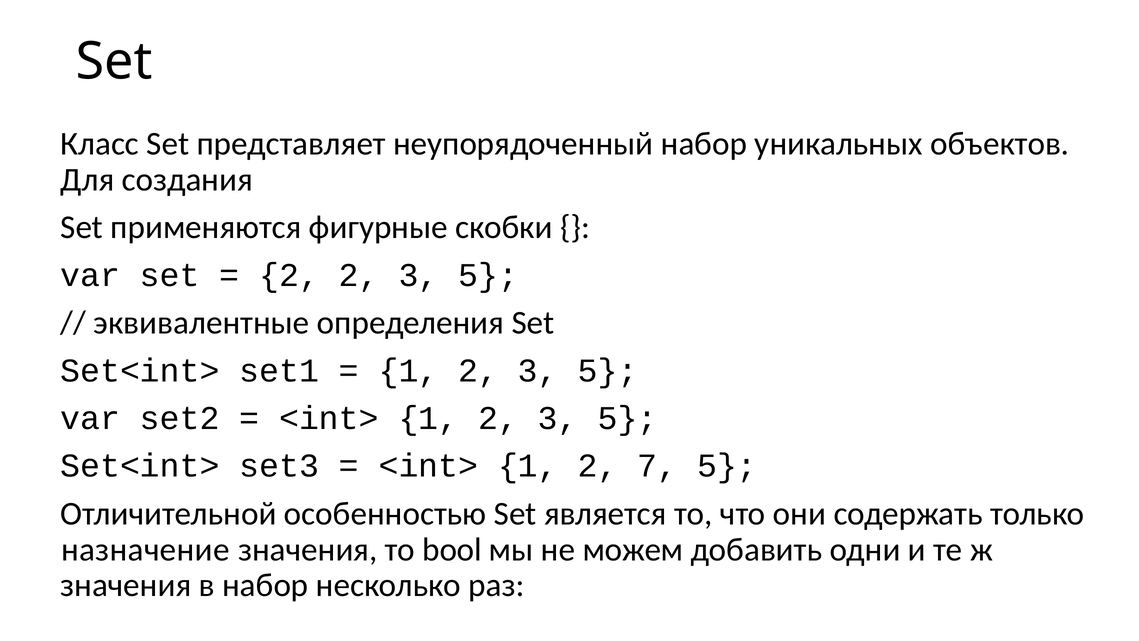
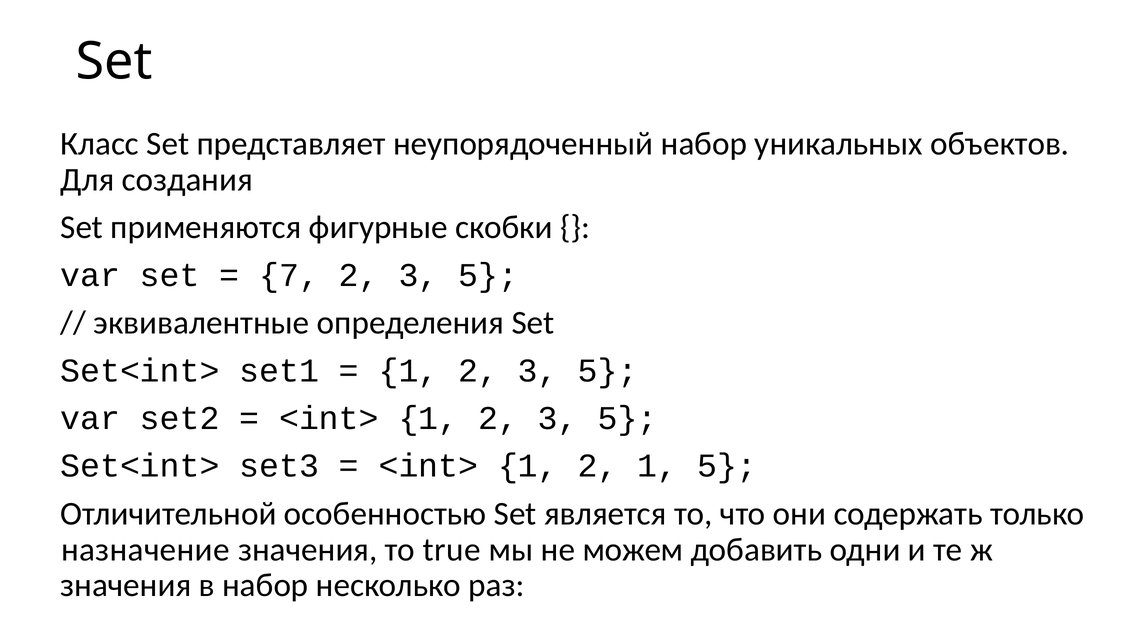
2: 2 -> 7 (289, 275)
2 7: 7 -> 1 (657, 466)
bool: bool -> true (452, 549)
